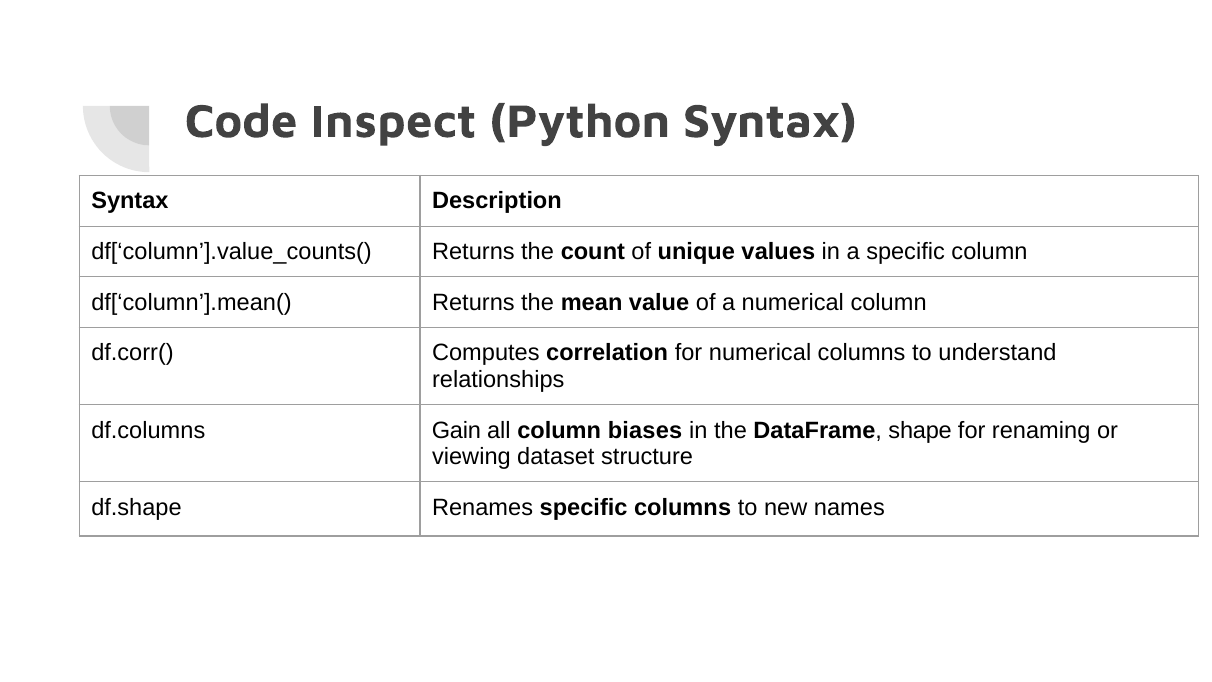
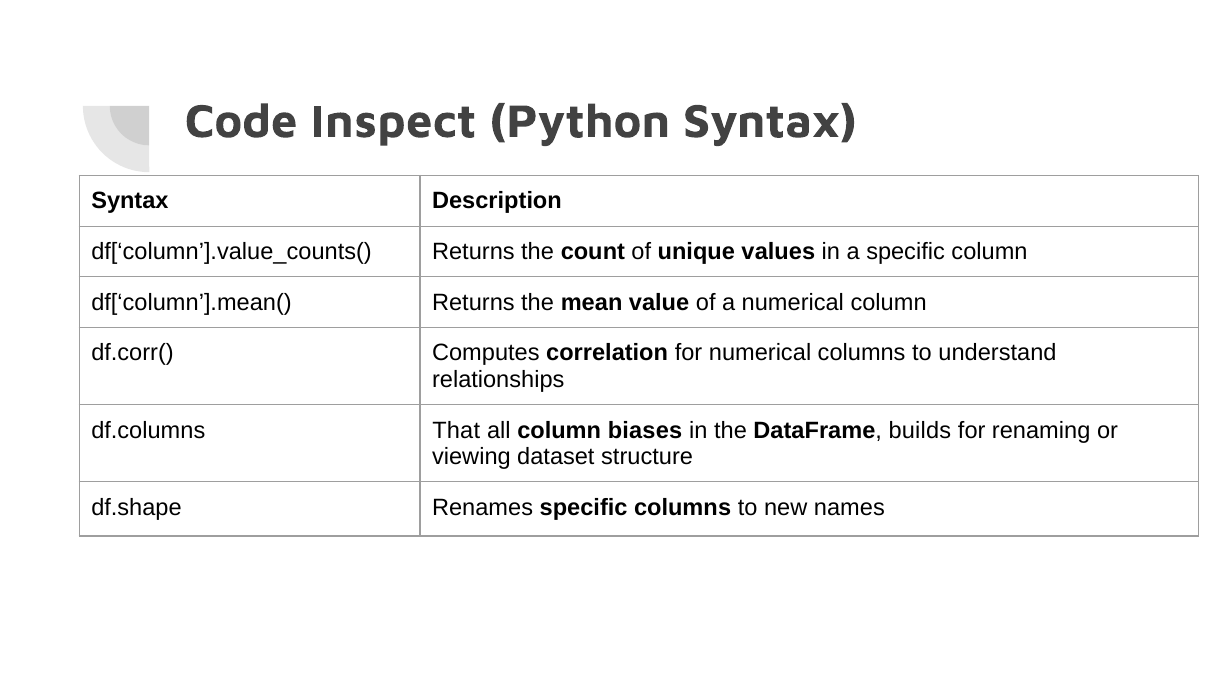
Gain: Gain -> That (456, 430)
shape: shape -> builds (920, 430)
